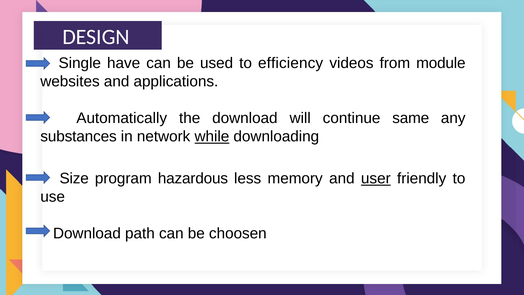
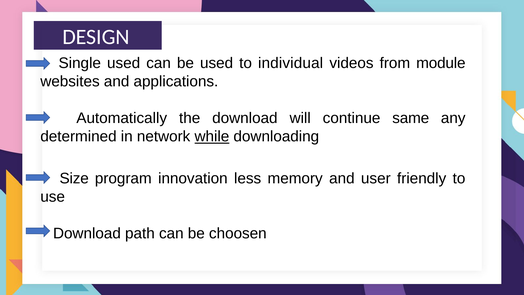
Single have: have -> used (124, 63)
efficiency: efficiency -> individual (291, 63)
substances: substances -> determined (78, 136)
hazardous: hazardous -> innovation (193, 178)
user underline: present -> none (376, 178)
